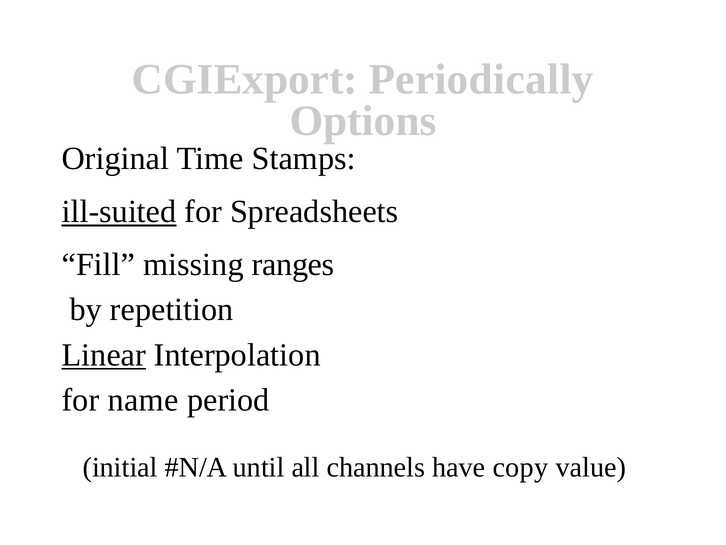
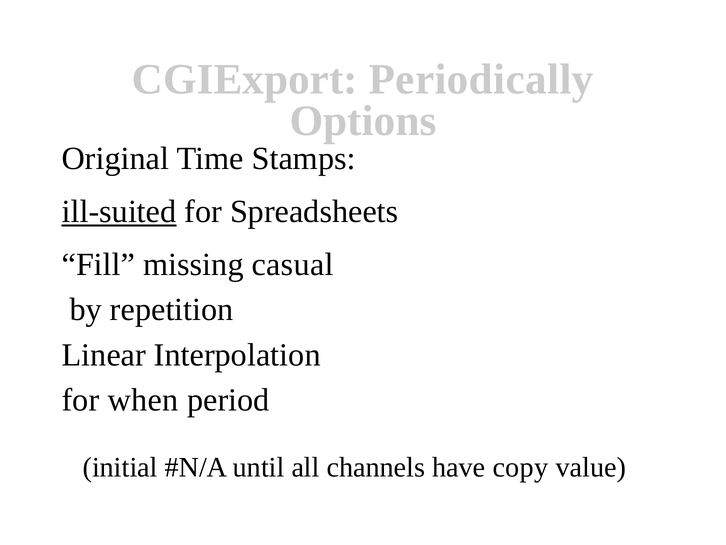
ranges: ranges -> casual (293, 264)
Linear underline: present -> none (104, 355)
name: name -> when (143, 400)
